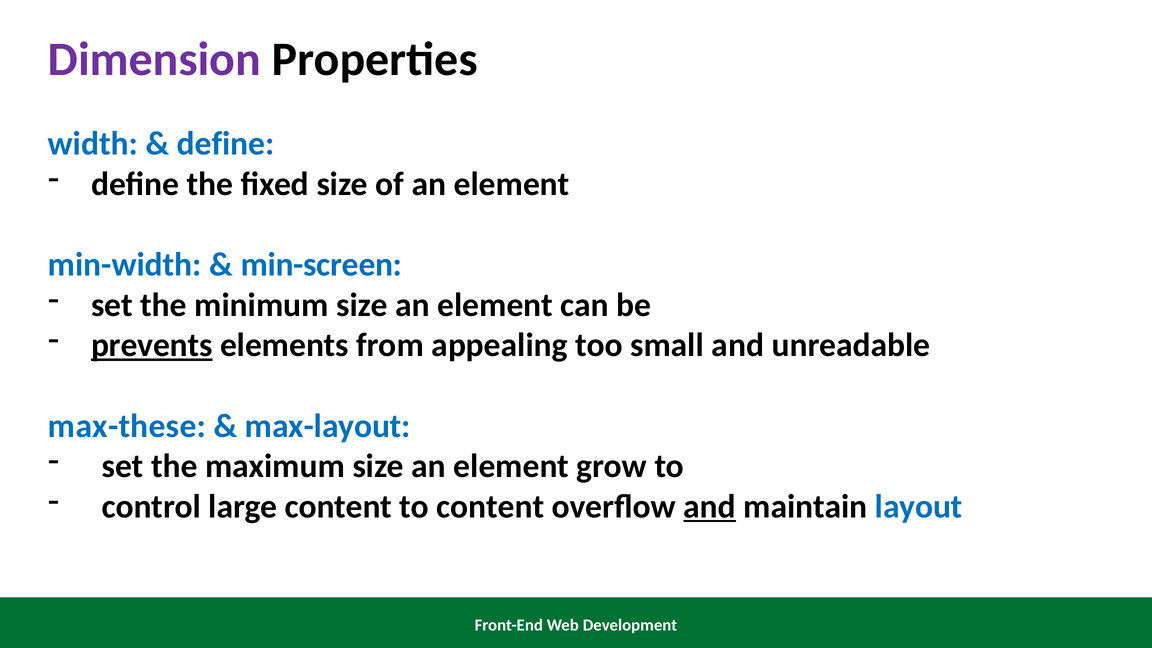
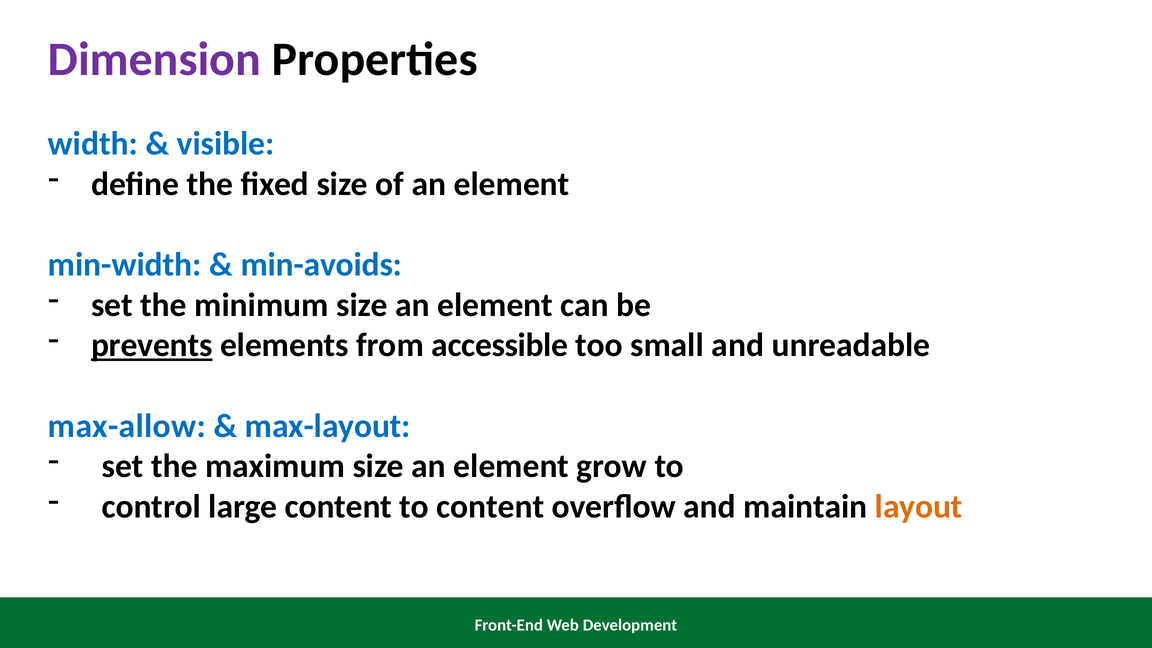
define: define -> visible (226, 144)
min-screen: min-screen -> min-avoids (321, 265)
appealing: appealing -> accessible (500, 345)
max-these: max-these -> max-allow (127, 426)
and underline: present -> none (710, 507)
layout colour: blue -> orange (919, 507)
